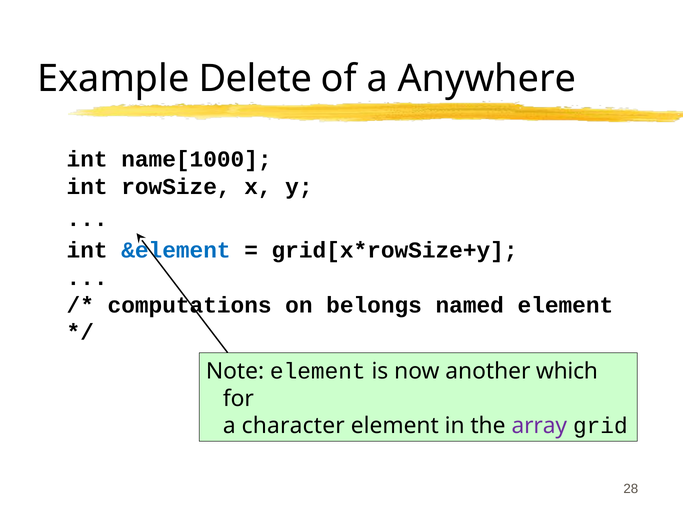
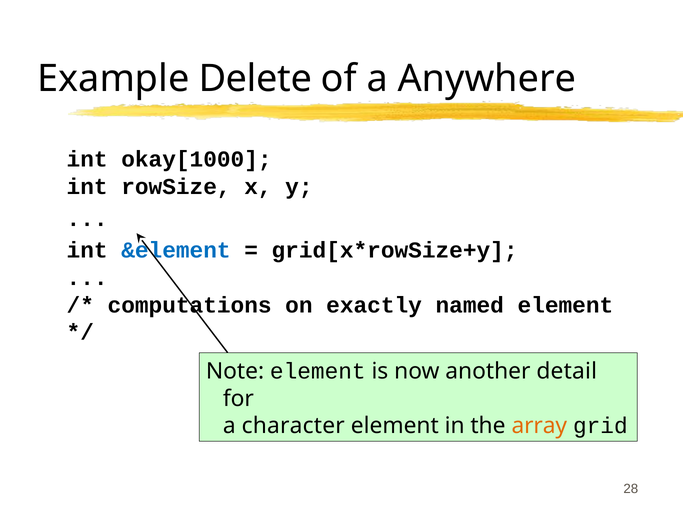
name[1000: name[1000 -> okay[1000 (196, 160)
belongs: belongs -> exactly (374, 305)
which: which -> detail (567, 371)
array colour: purple -> orange (539, 426)
